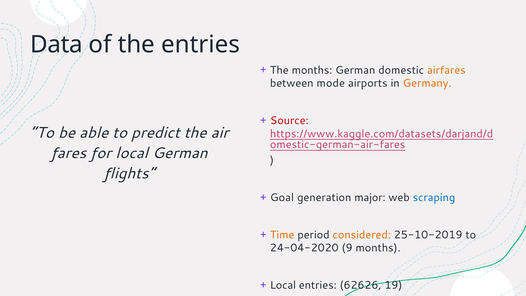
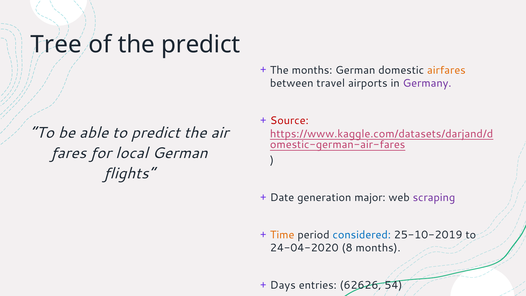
Data: Data -> Tree (56, 45)
the entries: entries -> predict (201, 45)
mode: mode -> travel (331, 83)
Germany colour: orange -> purple (427, 83)
Goal: Goal -> Date (282, 197)
scraping colour: blue -> purple (434, 197)
considered colour: orange -> blue (362, 235)
9: 9 -> 8 (347, 248)
Local: Local -> Days (283, 285)
19: 19 -> 54 (393, 285)
